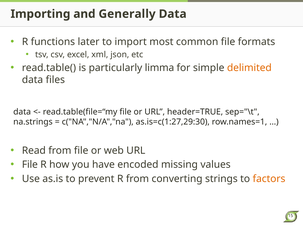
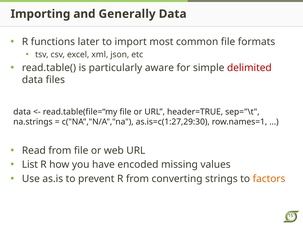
limma: limma -> aware (159, 68)
delimited colour: orange -> red (249, 68)
File: File -> List (30, 165)
